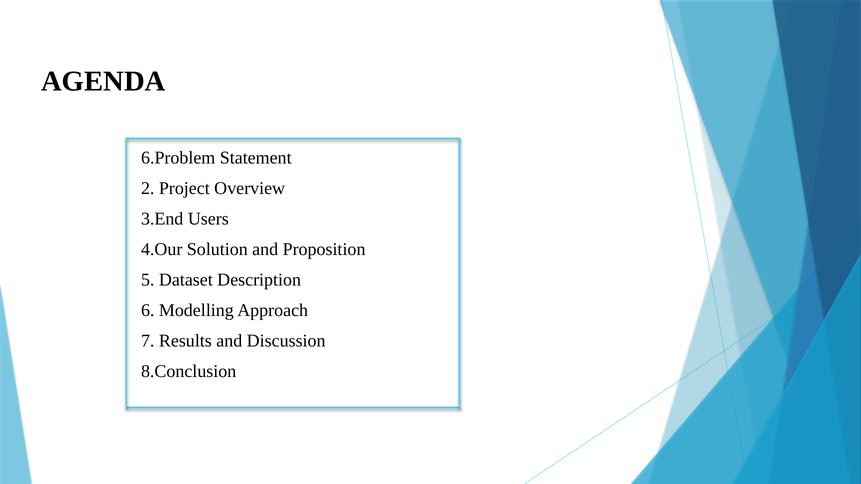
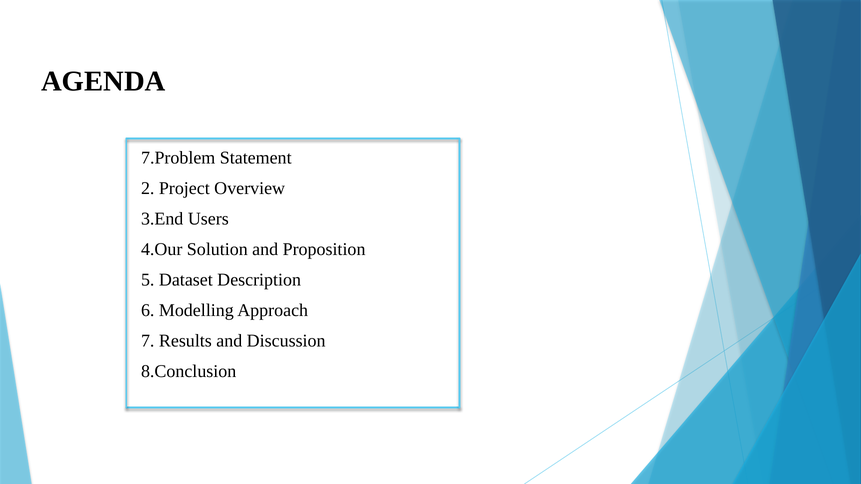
6.Problem: 6.Problem -> 7.Problem (178, 158)
